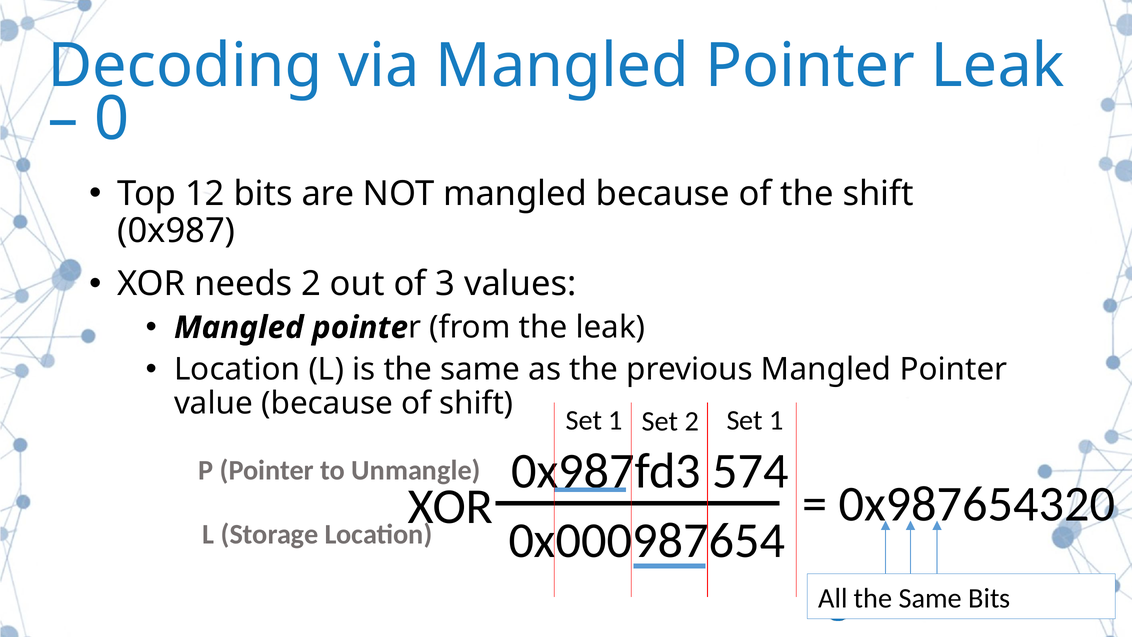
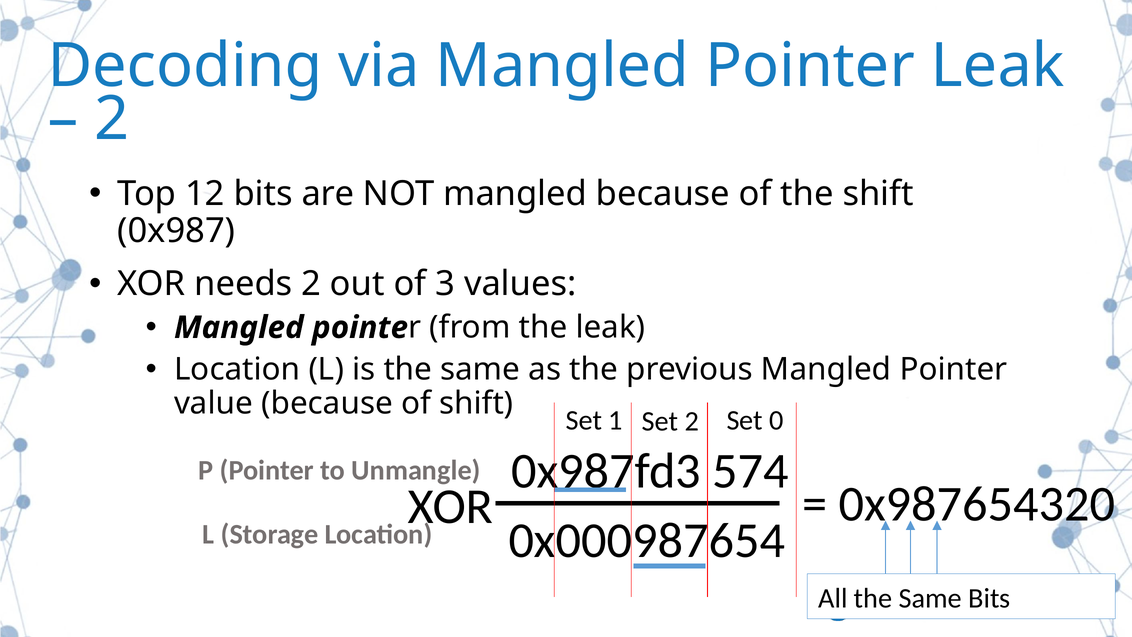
0: 0 -> 2 (112, 119)
2 Set 1: 1 -> 0 (776, 420)
